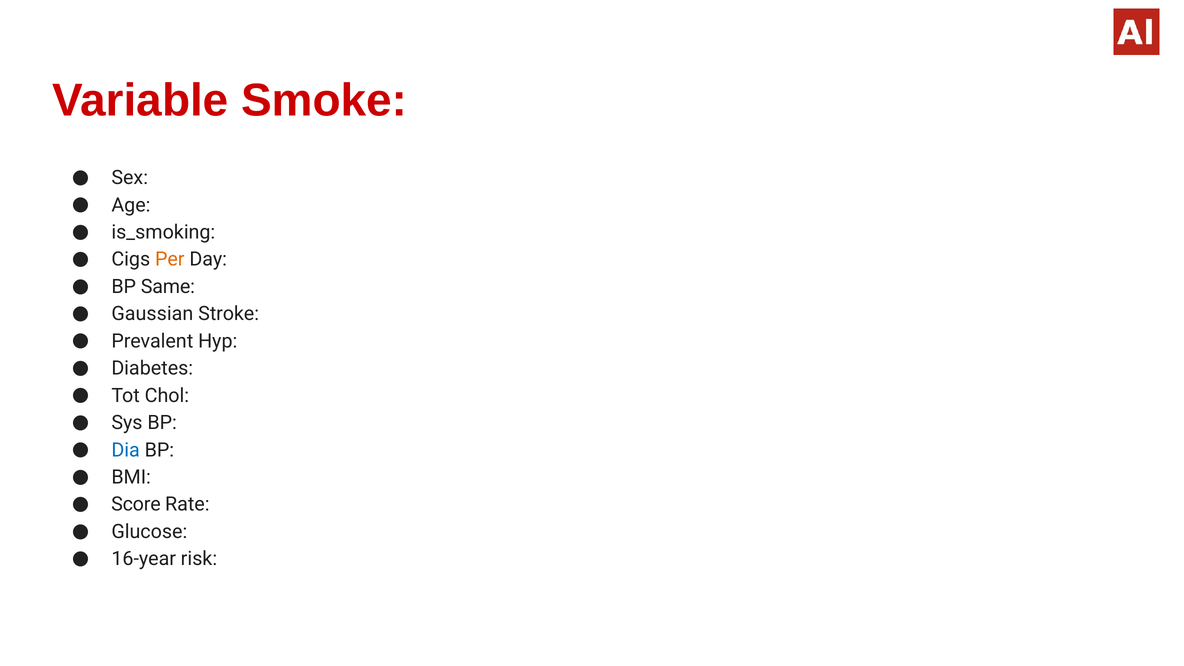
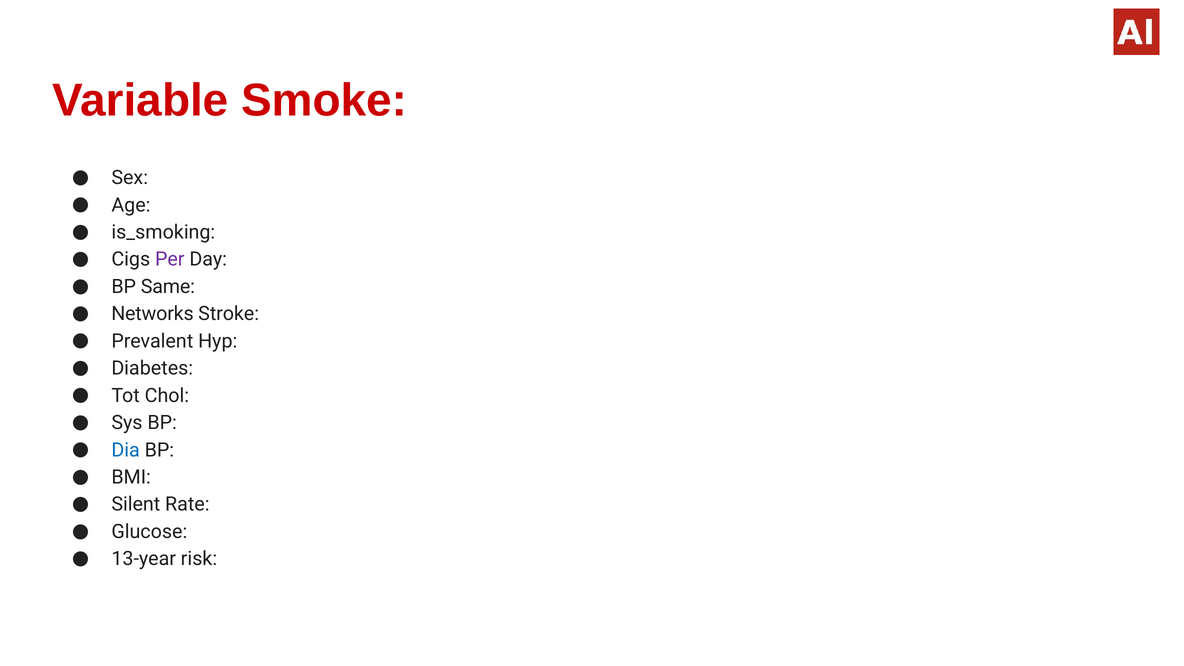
Per colour: orange -> purple (170, 259)
Gaussian: Gaussian -> Networks (152, 314)
Score: Score -> Silent (136, 504)
16-year: 16-year -> 13-year (144, 559)
